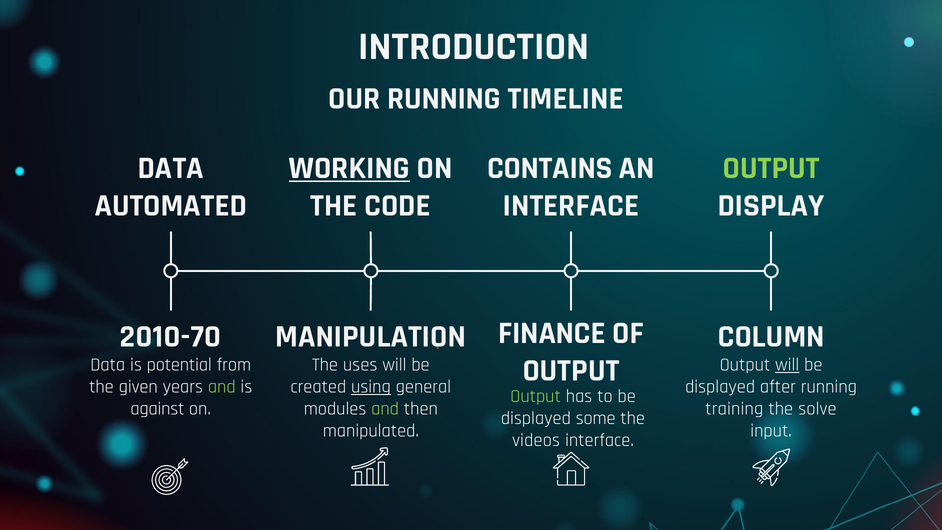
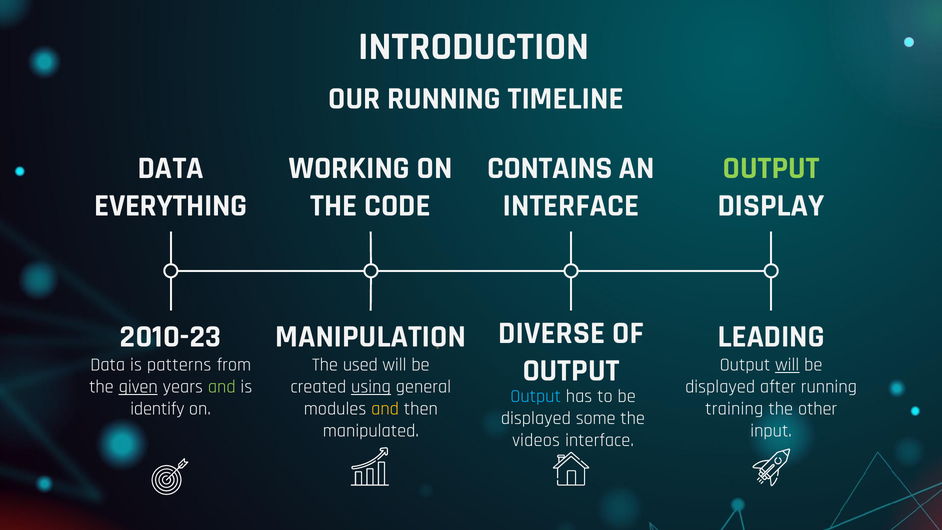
WORKING underline: present -> none (349, 168)
AUTOMATED: AUTOMATED -> EVERYTHING (171, 205)
FINANCE: FINANCE -> DIVERSE (552, 333)
2010-70: 2010-70 -> 2010-23 (171, 336)
COLUMN: COLUMN -> LEADING (771, 336)
potential: potential -> patterns (179, 365)
uses: uses -> used (360, 365)
given underline: none -> present (138, 387)
Output colour: light green -> light blue (536, 396)
against: against -> identify (157, 409)
and colour: light green -> yellow (385, 409)
solve: solve -> other (818, 409)
